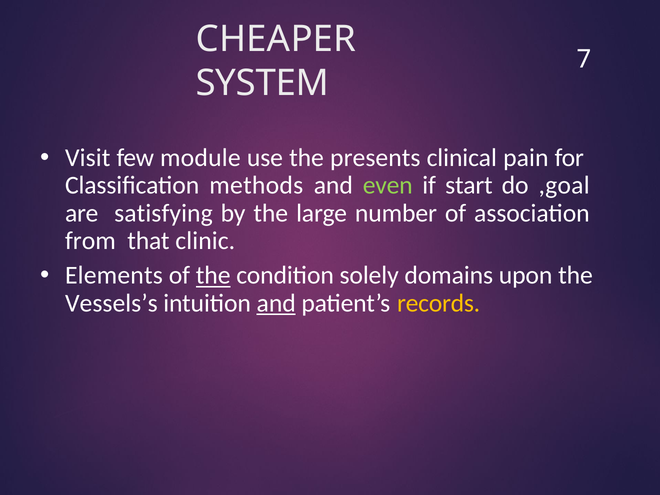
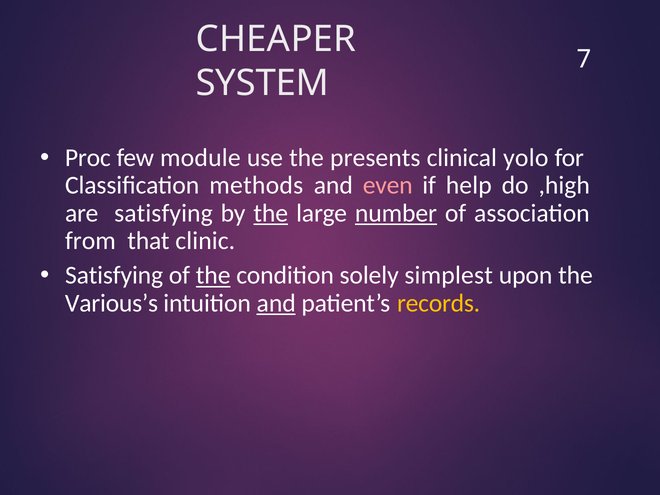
Visit: Visit -> Proc (88, 158)
pain: pain -> yolo (526, 158)
even colour: light green -> pink (388, 185)
start: start -> help (469, 185)
,goal: ,goal -> ,high (564, 185)
the underline: none -> present (271, 213)
number underline: none -> present (396, 213)
Elements: Elements -> Satisfying (114, 275)
domains: domains -> simplest (449, 275)
Vessels’s: Vessels’s -> Various’s (112, 303)
